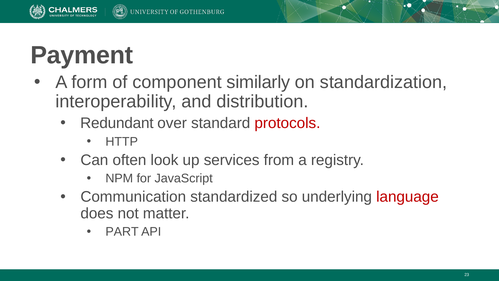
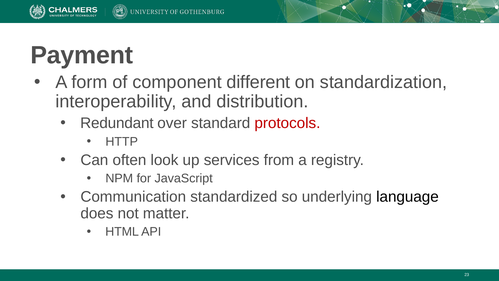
similarly: similarly -> different (258, 82)
language colour: red -> black (407, 197)
PART: PART -> HTML (122, 232)
